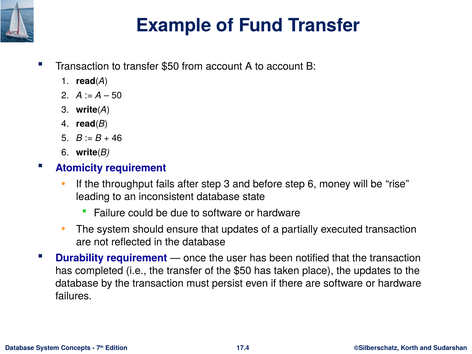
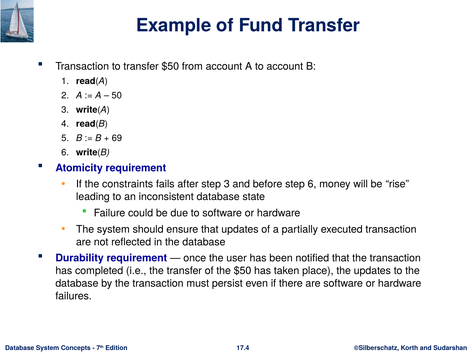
46: 46 -> 69 (117, 138)
throughput: throughput -> constraints (128, 184)
